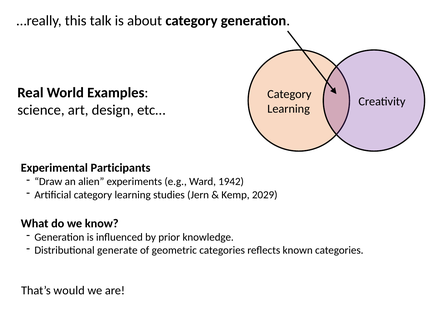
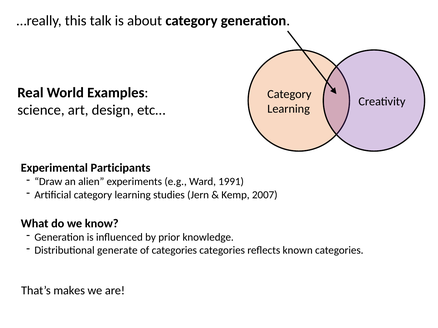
1942: 1942 -> 1991 (231, 182)
2029: 2029 -> 2007 (265, 195)
of geometric: geometric -> categories (174, 251)
would: would -> makes (69, 291)
